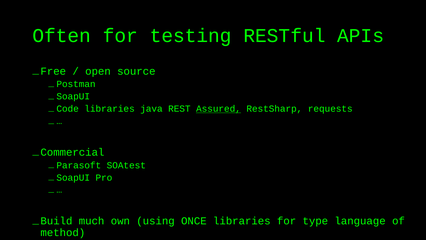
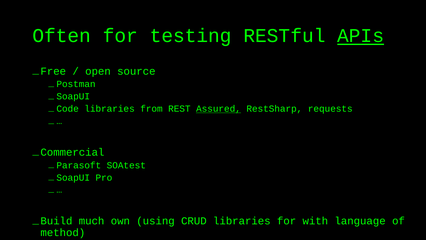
APIs underline: none -> present (361, 36)
java: java -> from (151, 109)
ONCE: ONCE -> CRUD (194, 221)
type: type -> with (315, 221)
